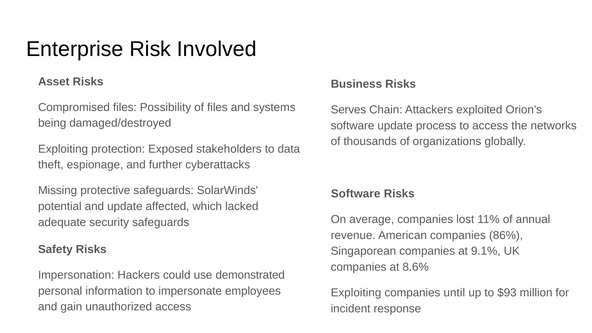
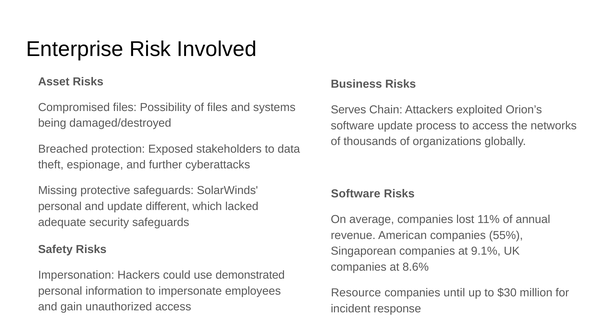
Exploiting: Exploiting -> Breached (63, 149)
potential: potential -> personal (60, 206)
affected: affected -> different (168, 206)
86%: 86% -> 55% (506, 235)
Exploiting: Exploiting -> Resource (356, 293)
$93: $93 -> $30 (507, 293)
